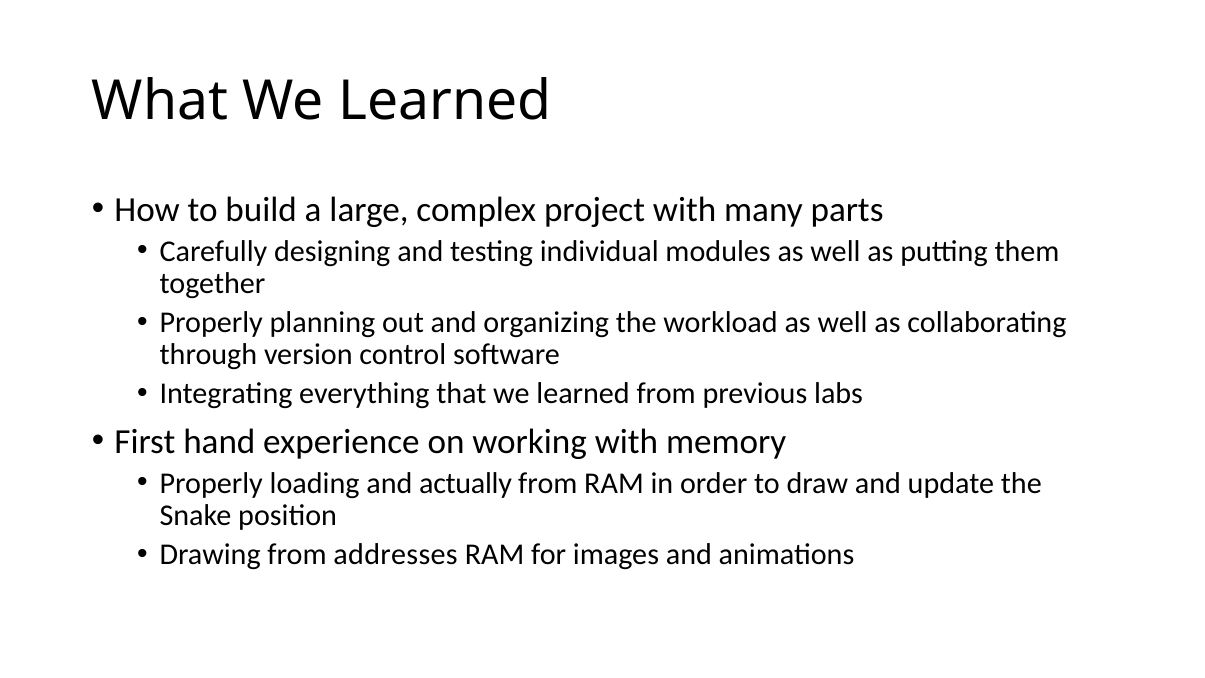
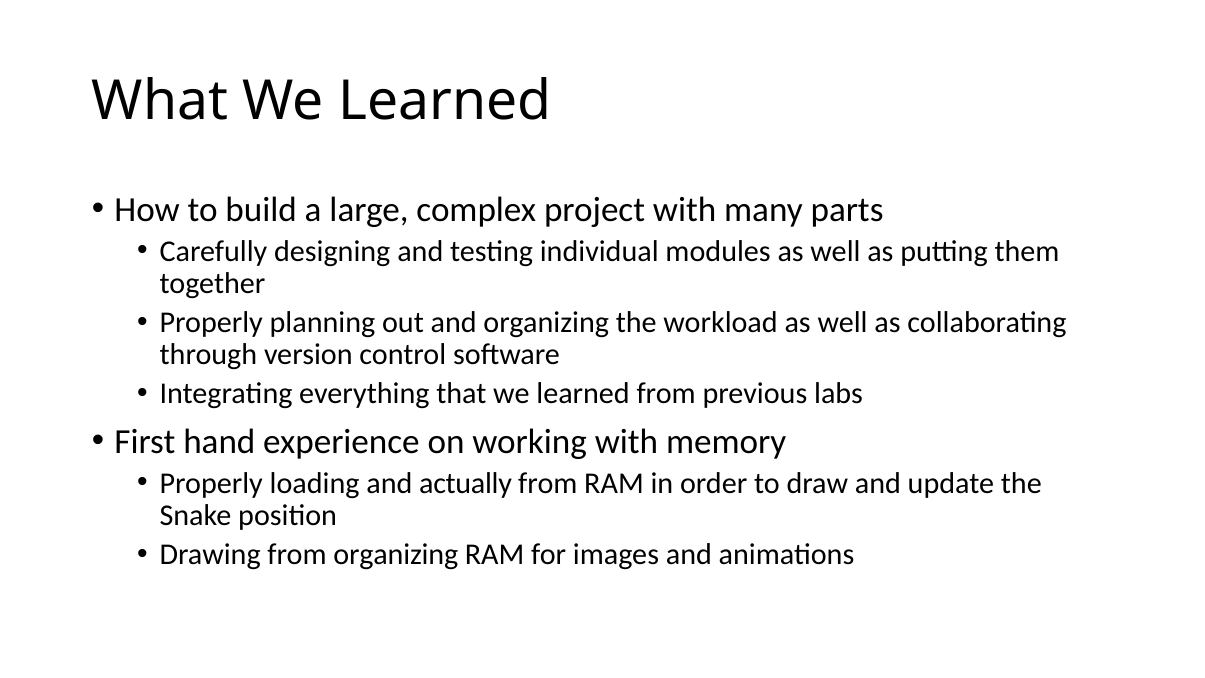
from addresses: addresses -> organizing (396, 554)
